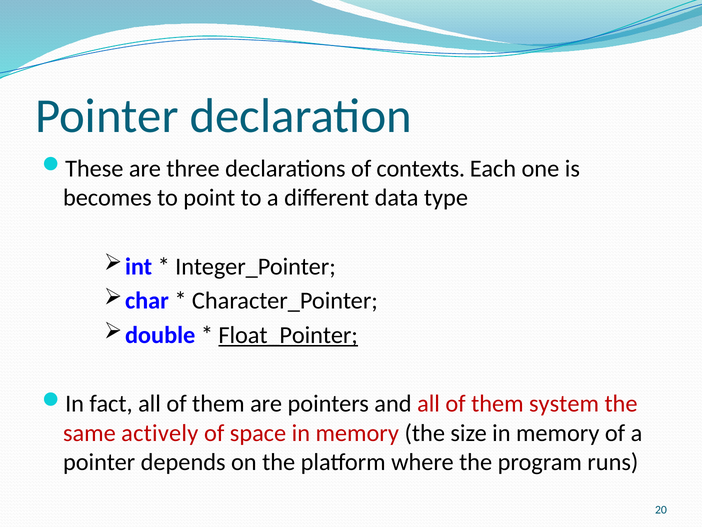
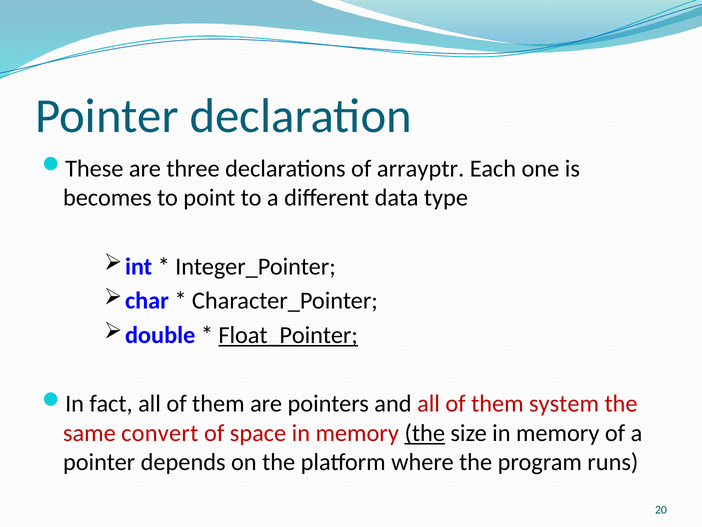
contexts: contexts -> arrayptr (421, 168)
actively: actively -> convert (160, 433)
the underline: none -> present (425, 433)
